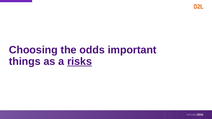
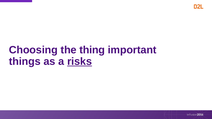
odds: odds -> thing (92, 50)
